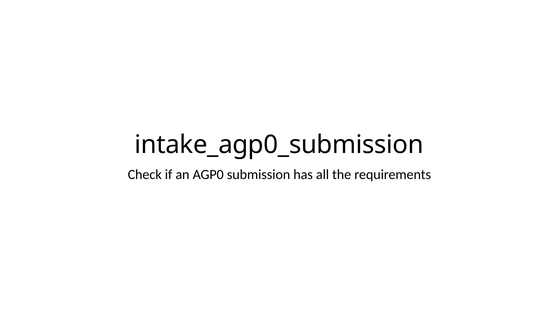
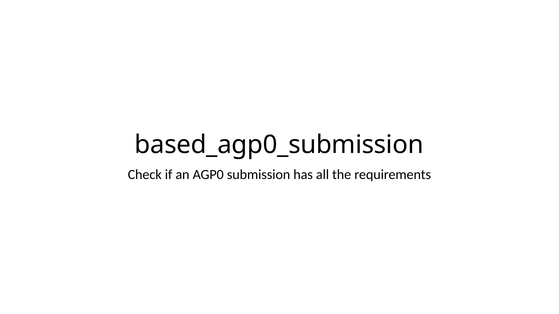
intake_agp0_submission: intake_agp0_submission -> based_agp0_submission (279, 145)
